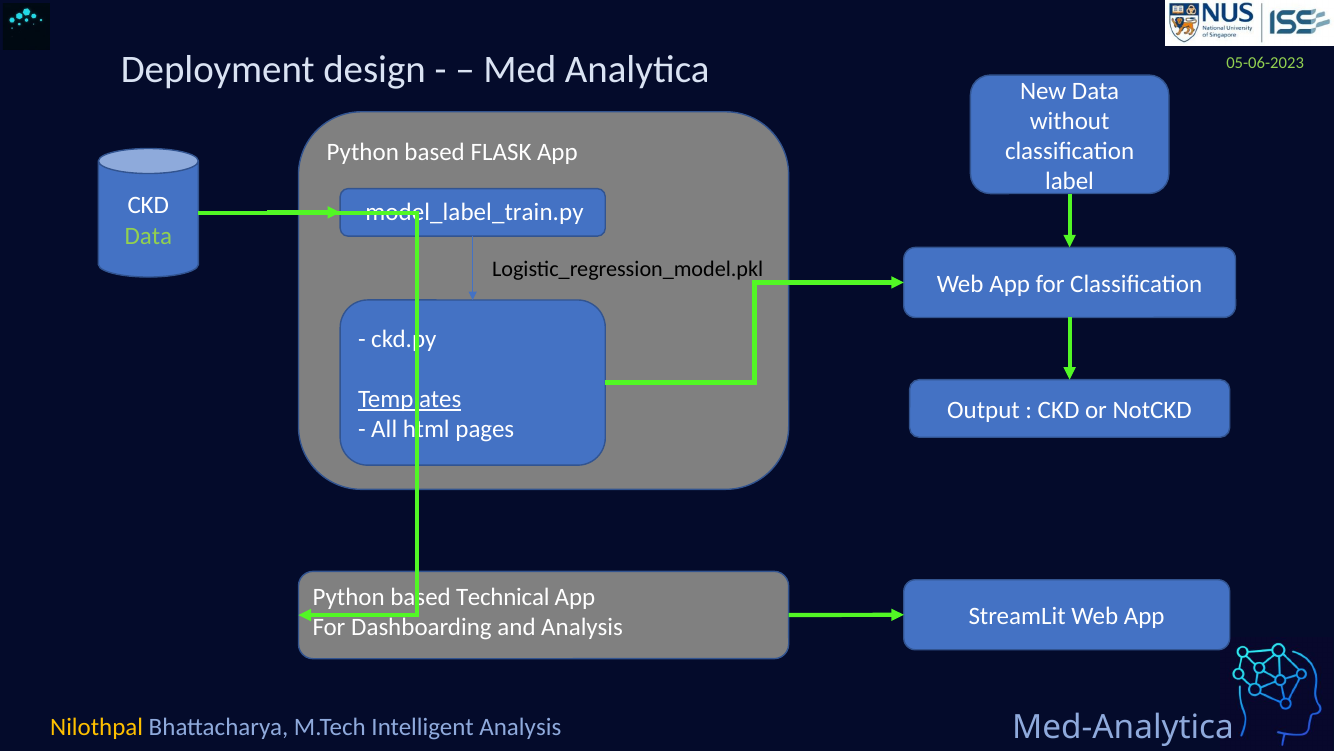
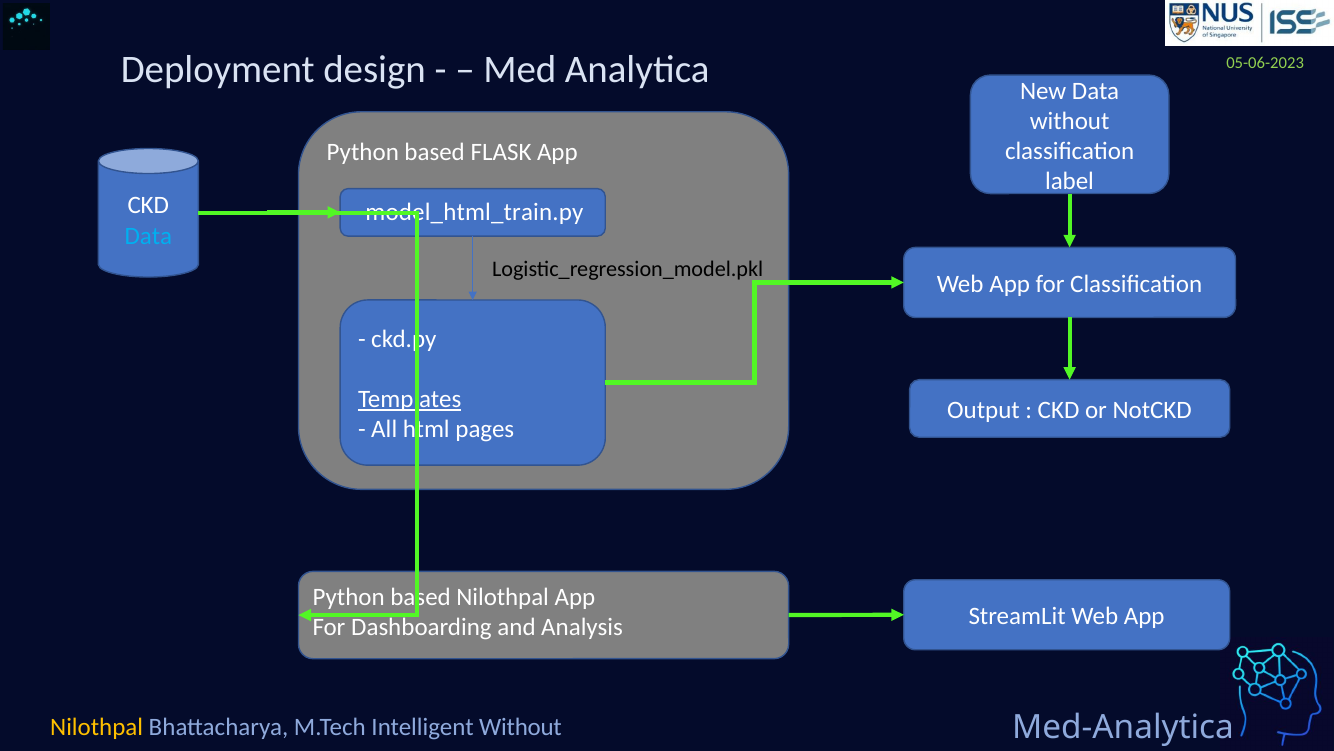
model_label_train.py: model_label_train.py -> model_html_train.py (474, 212)
Data colour: light green -> light blue (148, 236)
based Technical: Technical -> Nilothpal (503, 597)
Intelligent Analysis: Analysis -> Without (520, 726)
